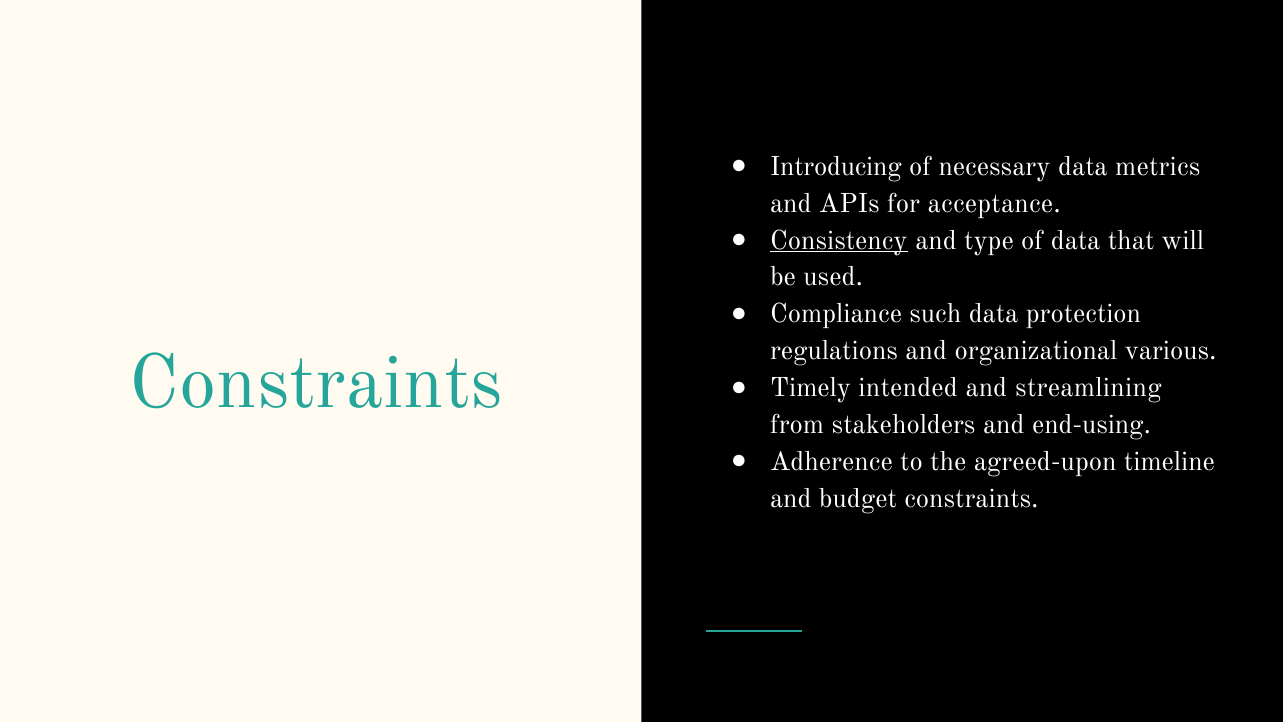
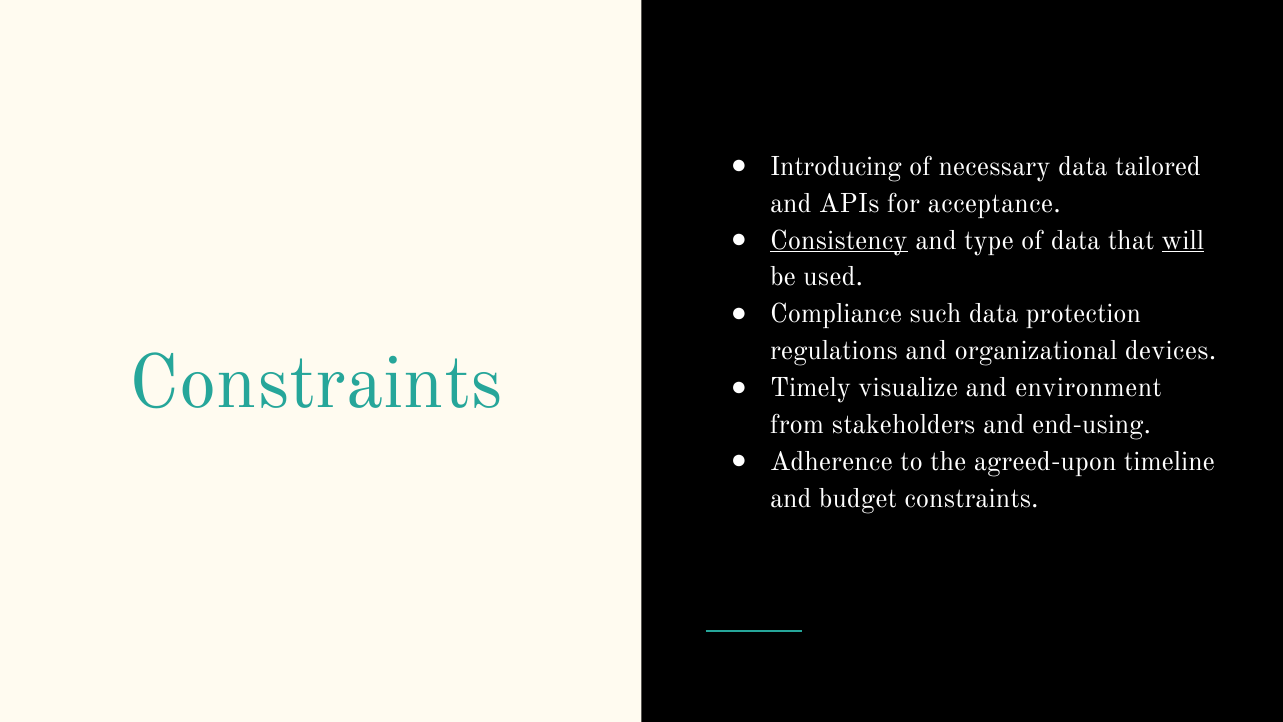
metrics: metrics -> tailored (1158, 166)
will underline: none -> present (1183, 240)
various: various -> devices (1171, 351)
intended: intended -> visualize (908, 388)
streamlining: streamlining -> environment (1088, 388)
